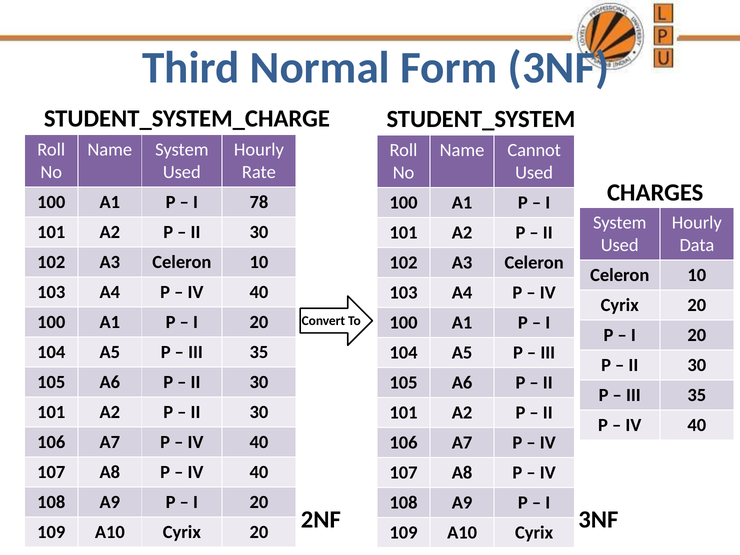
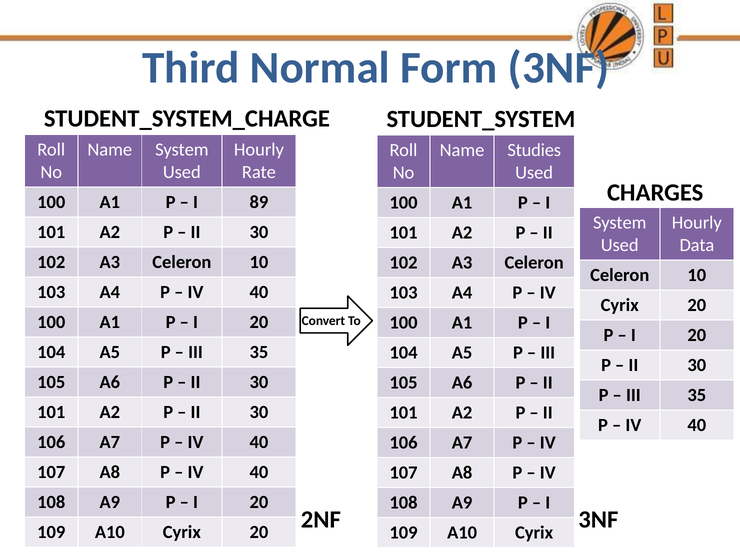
Cannot: Cannot -> Studies (534, 150)
78: 78 -> 89 (259, 202)
